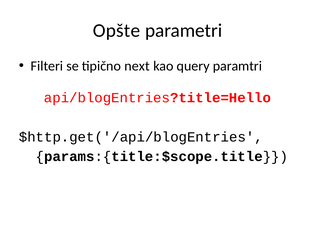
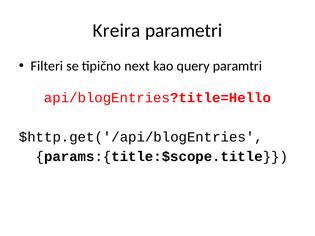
Opšte: Opšte -> Kreira (117, 30)
